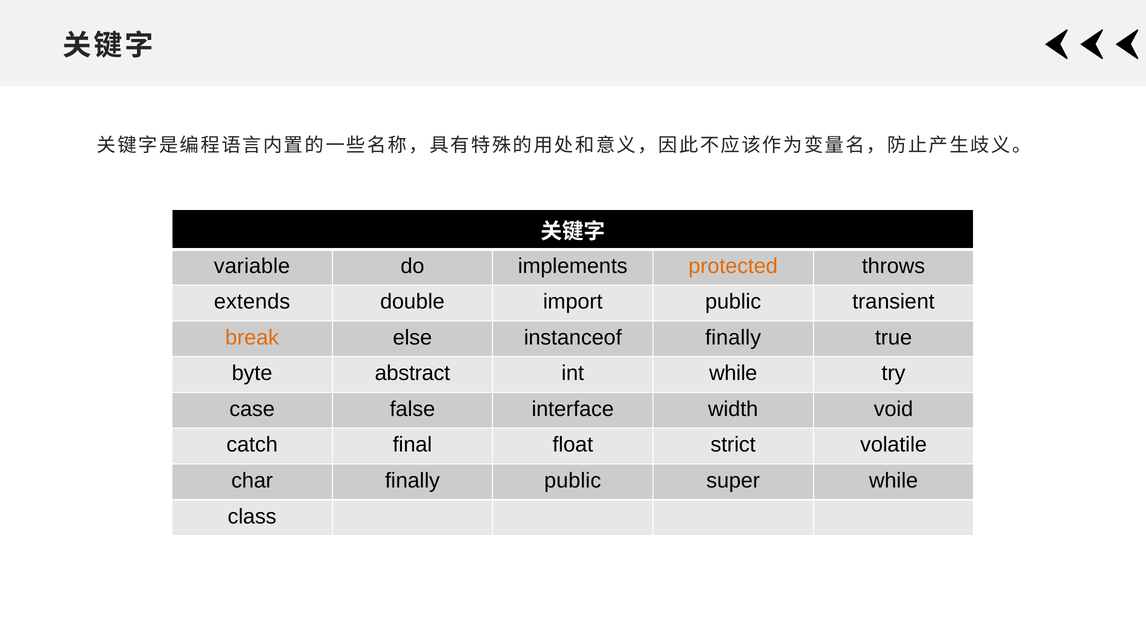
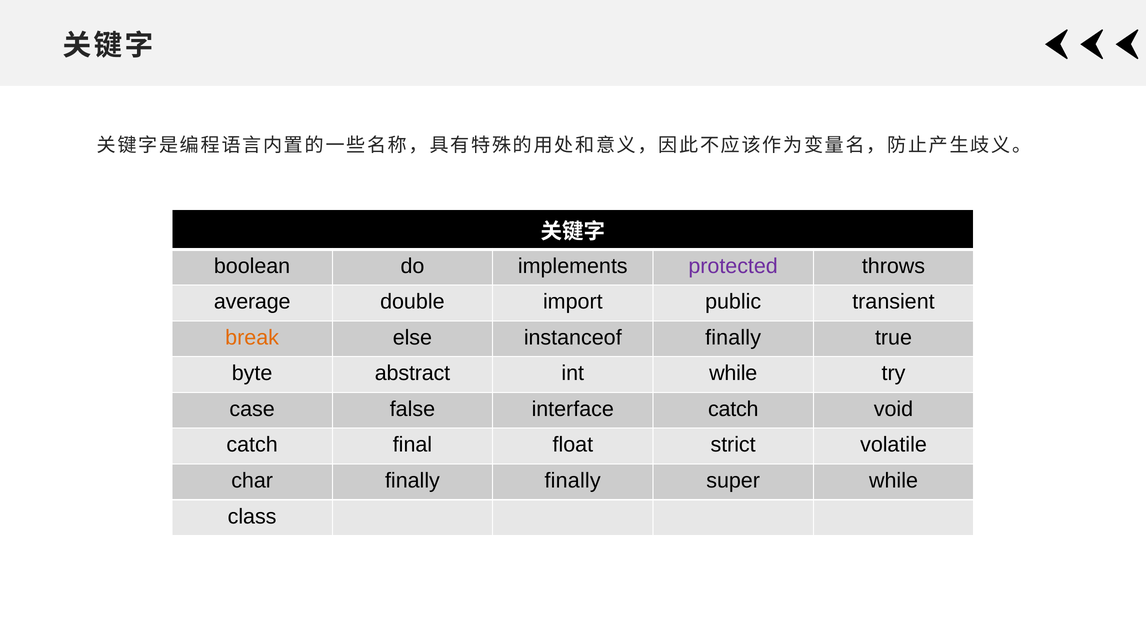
variable: variable -> boolean (252, 266)
protected colour: orange -> purple (733, 266)
extends: extends -> average (252, 302)
interface width: width -> catch (733, 410)
finally public: public -> finally (573, 481)
